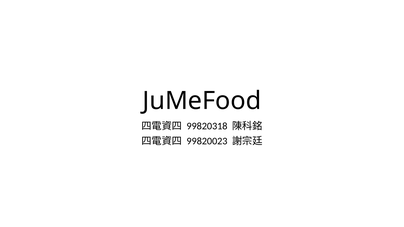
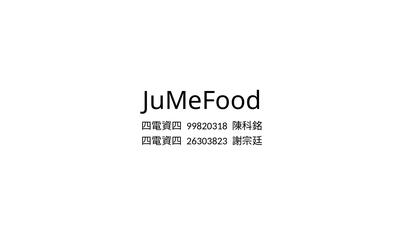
99820023: 99820023 -> 26303823 (207, 141)
